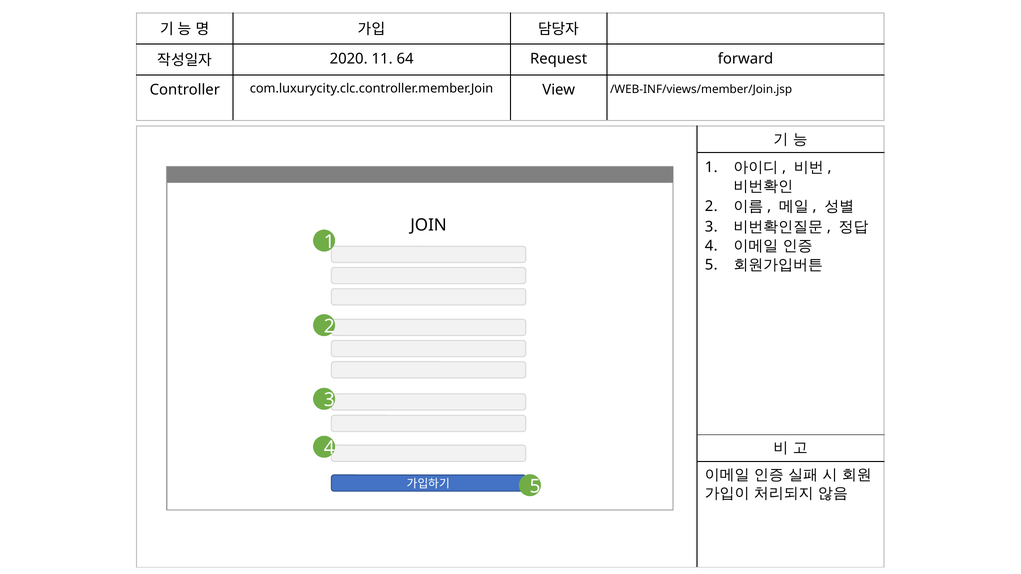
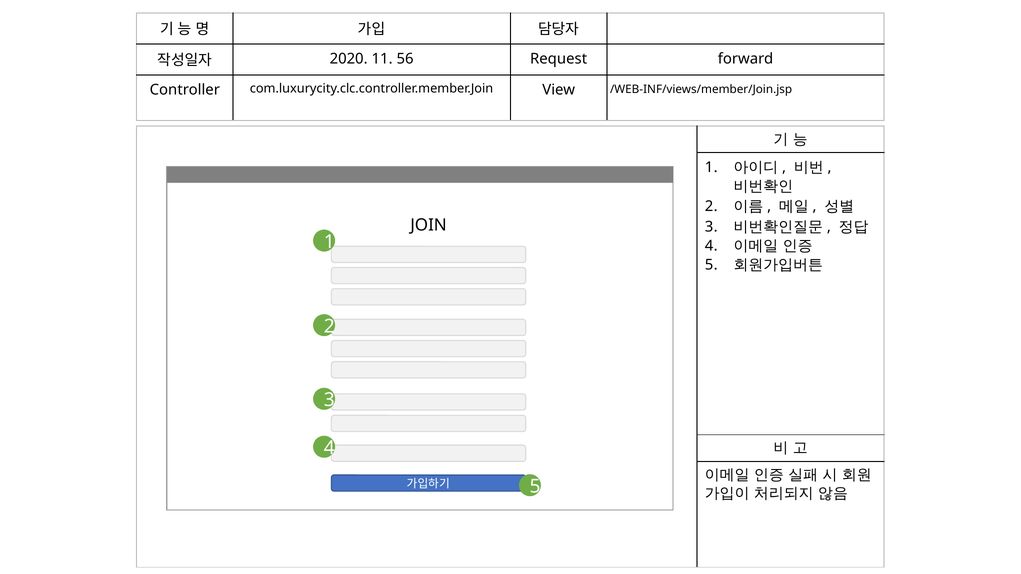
64: 64 -> 56 (405, 59)
